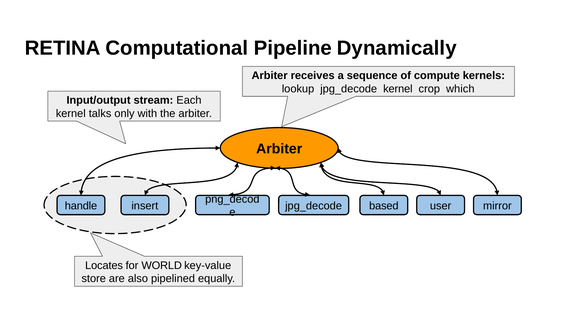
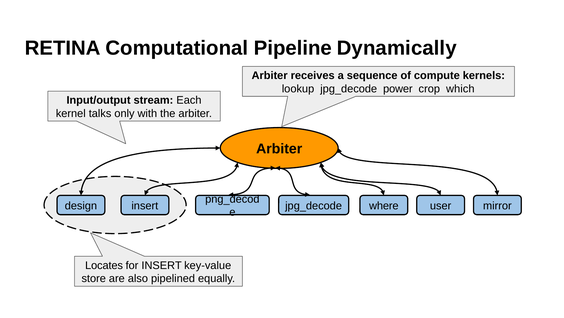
jpg_decode kernel: kernel -> power (398, 89)
handle: handle -> design (81, 205)
based: based -> where (384, 205)
for WORLD: WORLD -> INSERT (162, 265)
